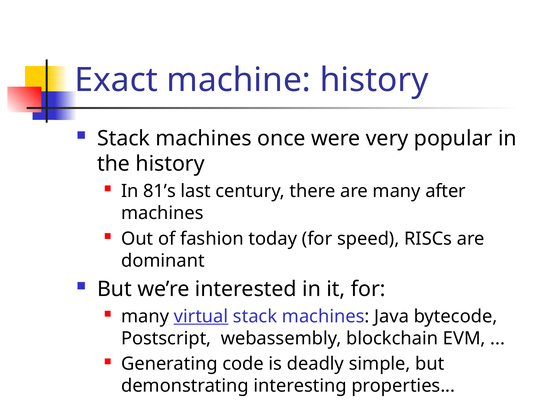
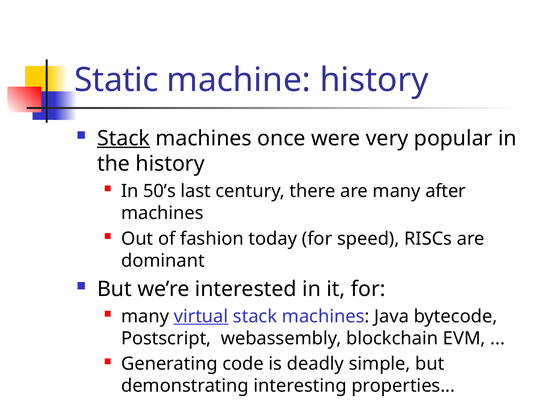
Exact: Exact -> Static (116, 80)
Stack underline: none -> present (124, 138)
81’s: 81’s -> 50’s (160, 191)
